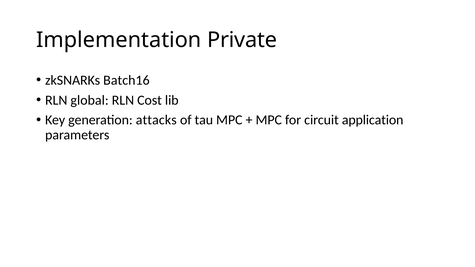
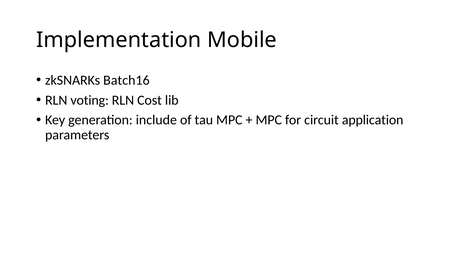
Private: Private -> Mobile (242, 40)
global: global -> voting (90, 100)
attacks: attacks -> include (156, 120)
